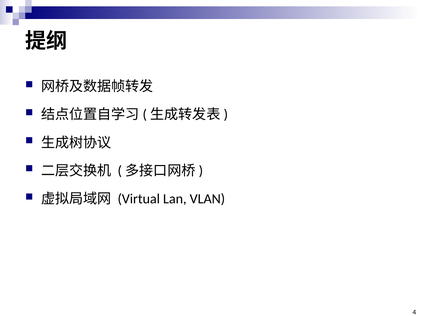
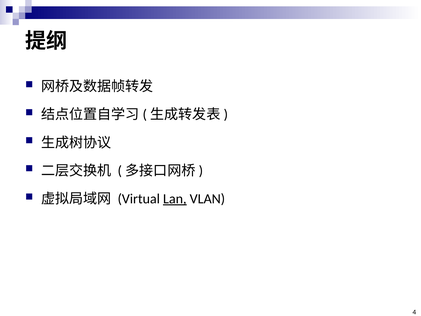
Lan underline: none -> present (175, 199)
